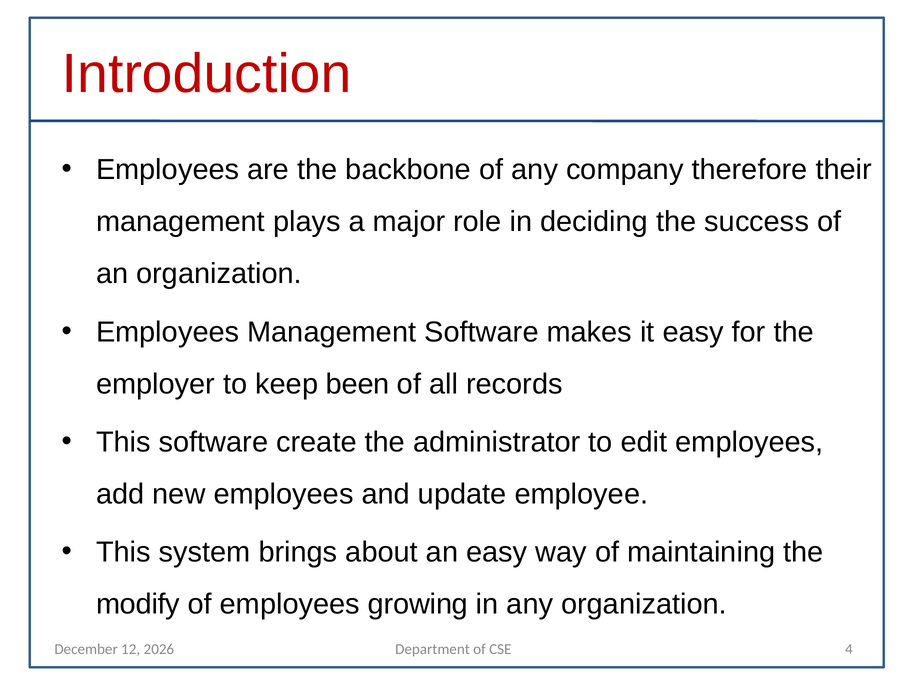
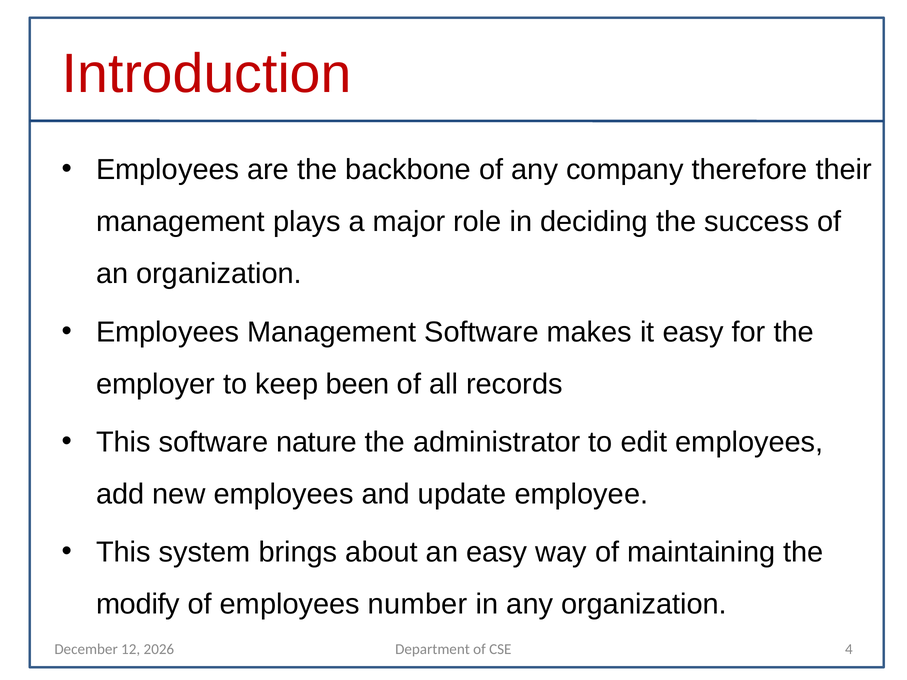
create: create -> nature (317, 442)
growing: growing -> number (418, 605)
